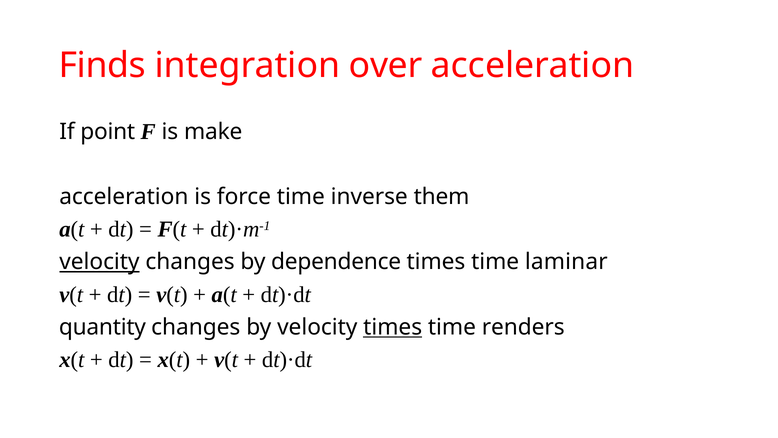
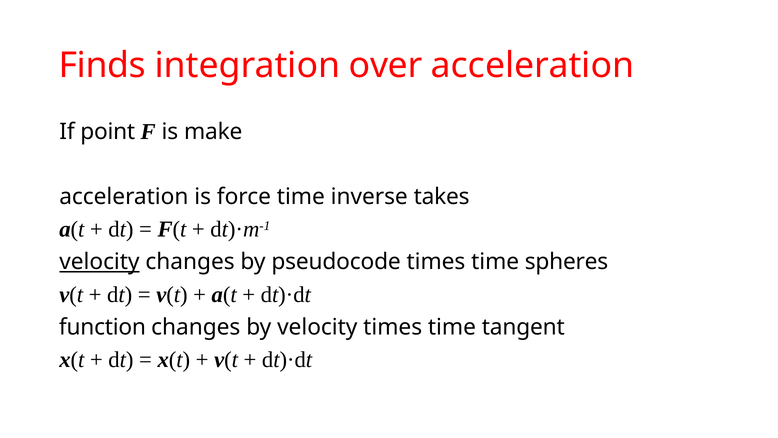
them: them -> takes (442, 197)
dependence: dependence -> pseudocode (336, 262)
laminar: laminar -> spheres (567, 262)
quantity: quantity -> function (102, 327)
times underline: present -> none (393, 327)
renders: renders -> tangent (523, 327)
